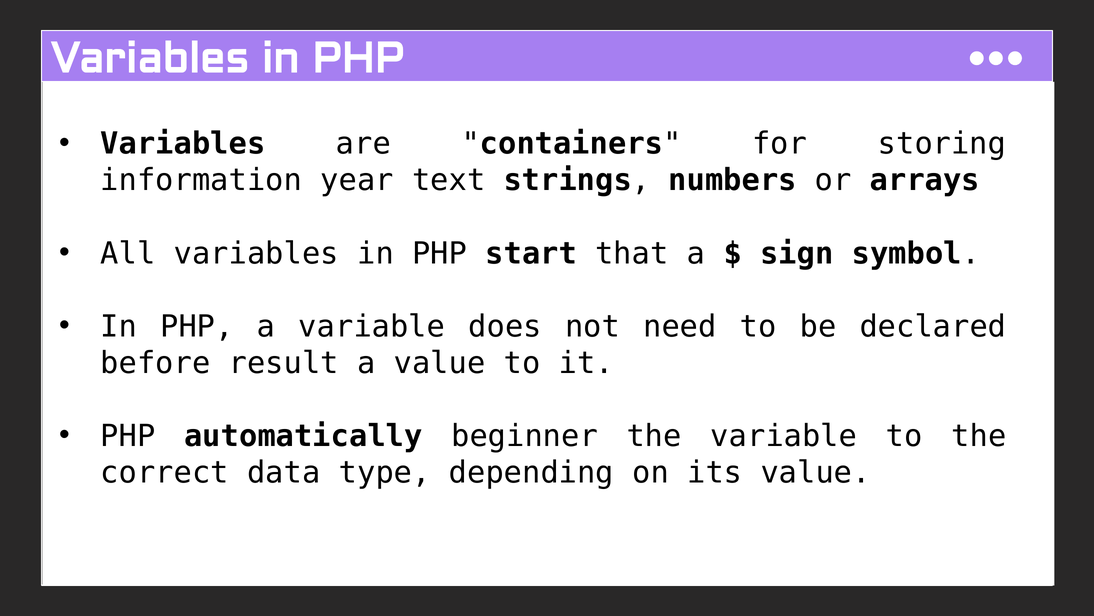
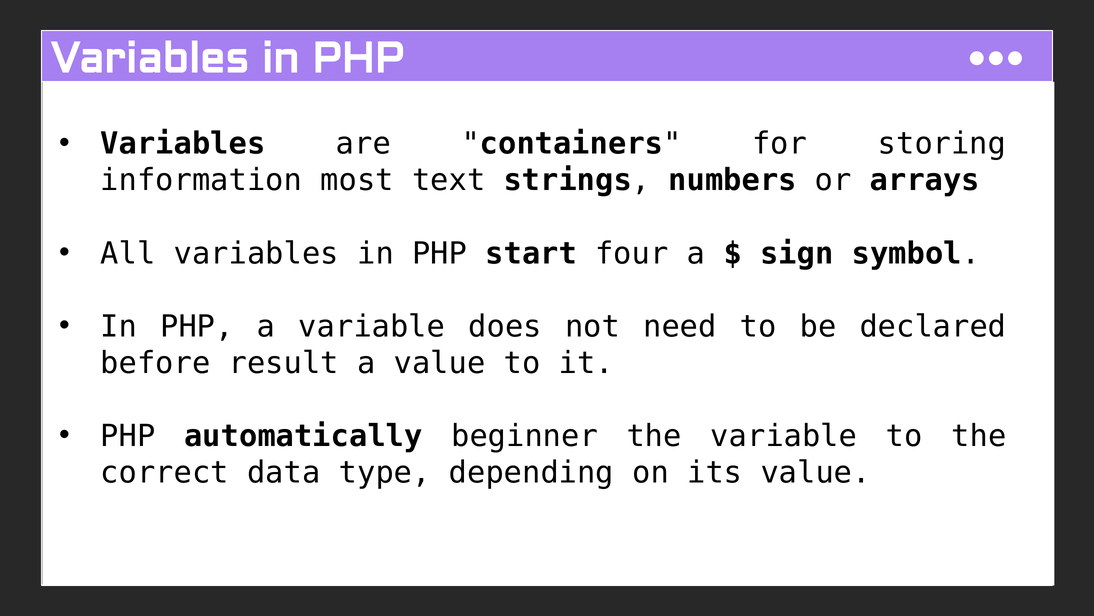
year: year -> most (357, 180)
that: that -> four (632, 253)
